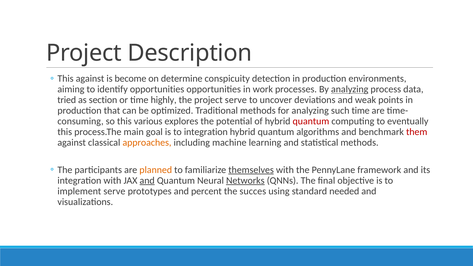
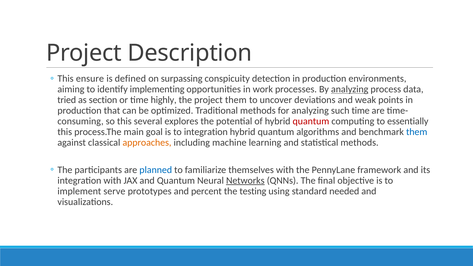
This against: against -> ensure (90, 79)
become: become -> defined (130, 79)
determine: determine -> surpassing (182, 79)
identify opportunities: opportunities -> implementing (157, 89)
project serve: serve -> them (236, 100)
various: various -> several (148, 121)
eventually: eventually -> essentially (408, 121)
them colour: red -> blue (417, 132)
planned colour: orange -> blue (156, 170)
themselves underline: present -> none (251, 170)
and underline: present -> none (147, 180)
succes: succes -> testing (253, 191)
